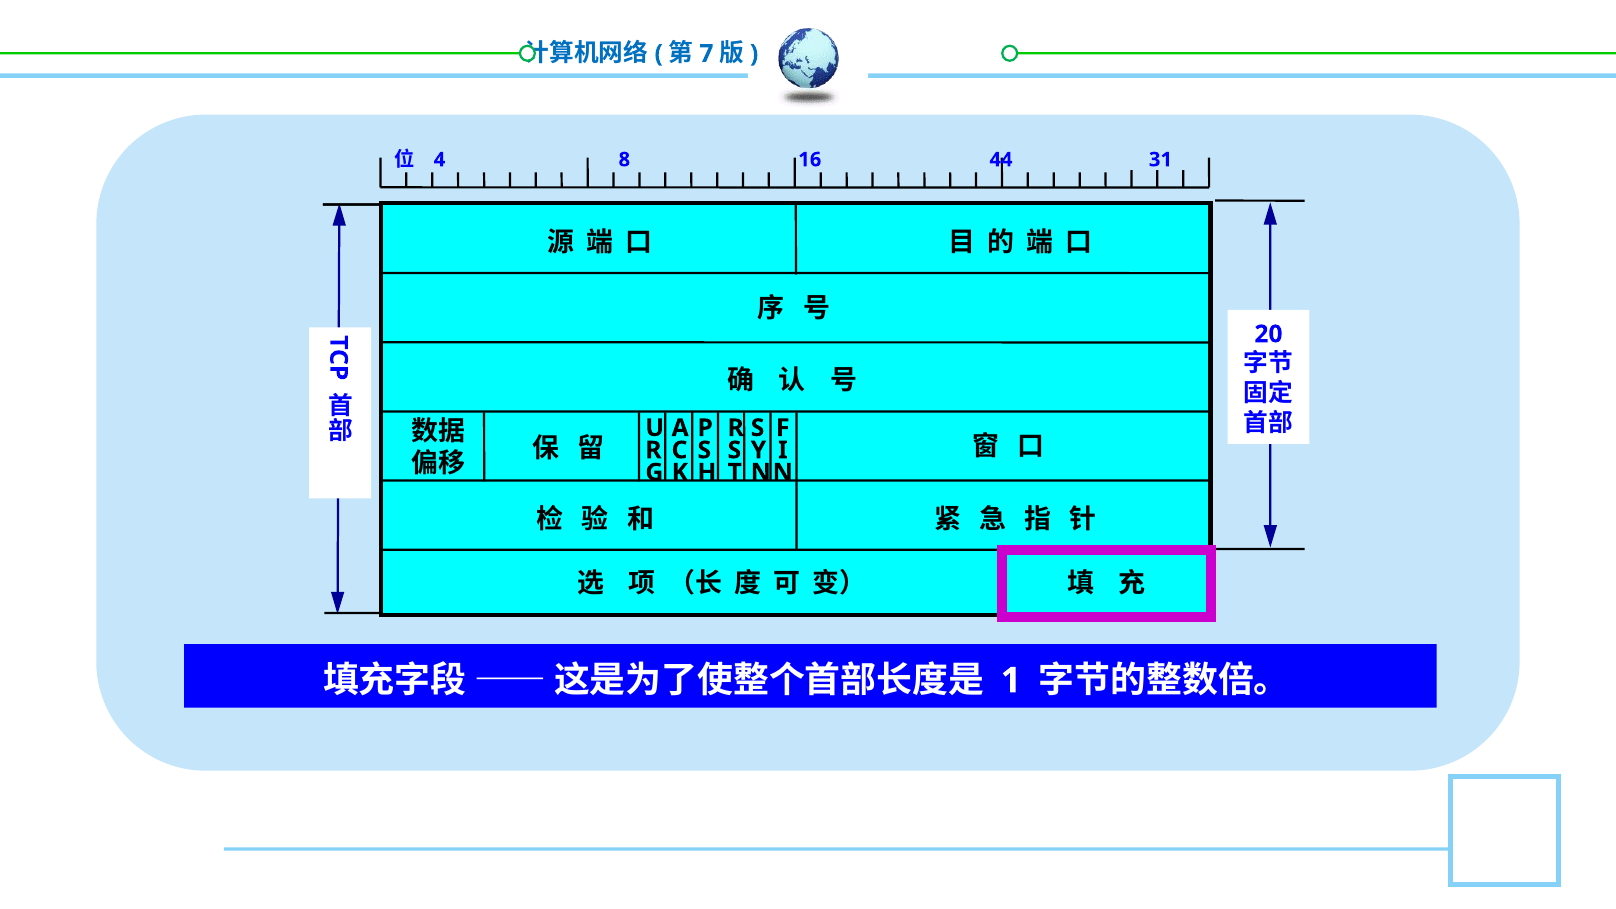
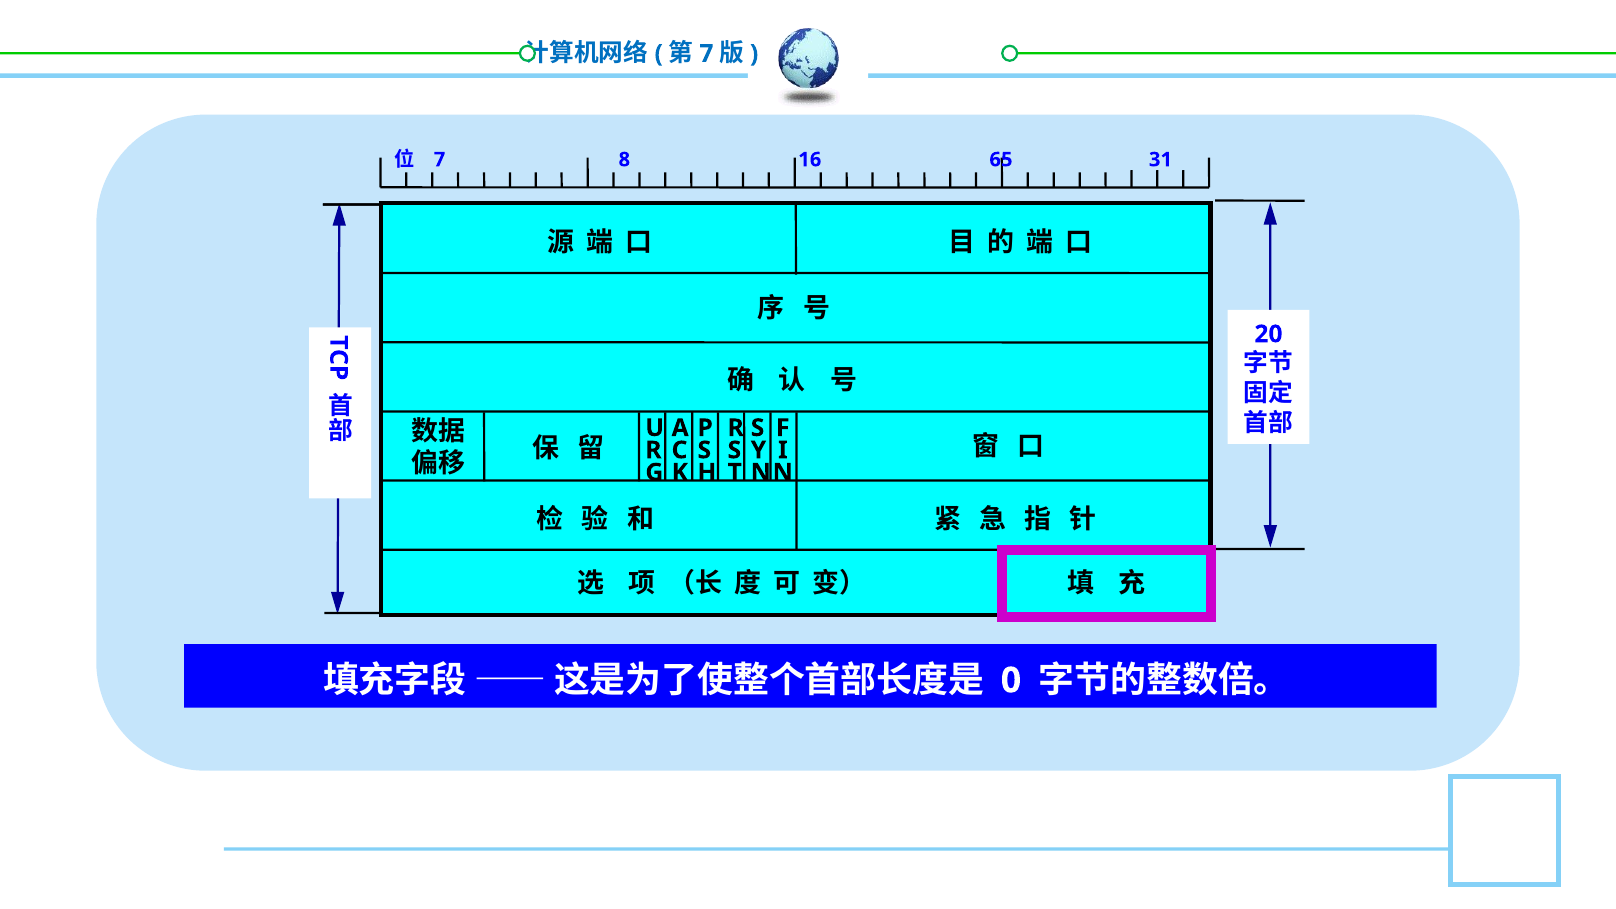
4: 4 -> 7 (439, 160)
44: 44 -> 65 (1001, 160)
1: 1 -> 0 (1011, 681)
